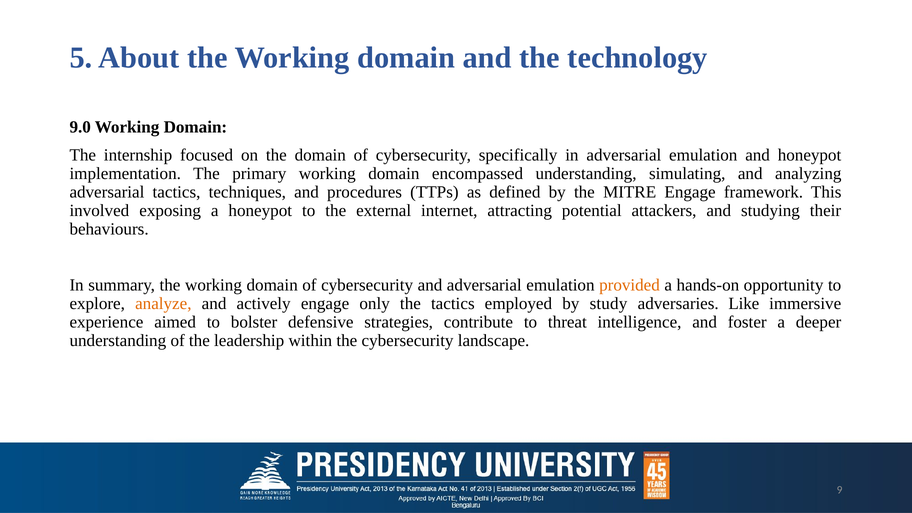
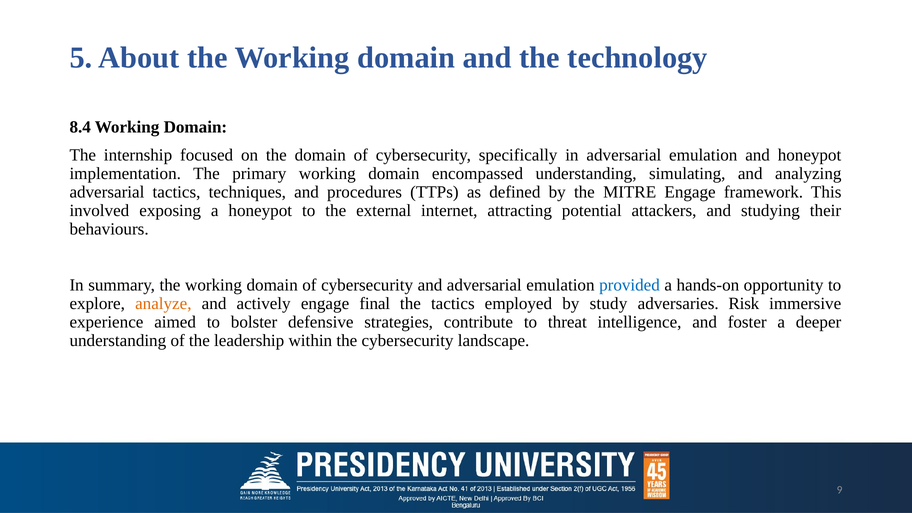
9.0: 9.0 -> 8.4 (80, 127)
provided colour: orange -> blue (630, 285)
only: only -> final (375, 303)
Like: Like -> Risk (744, 303)
